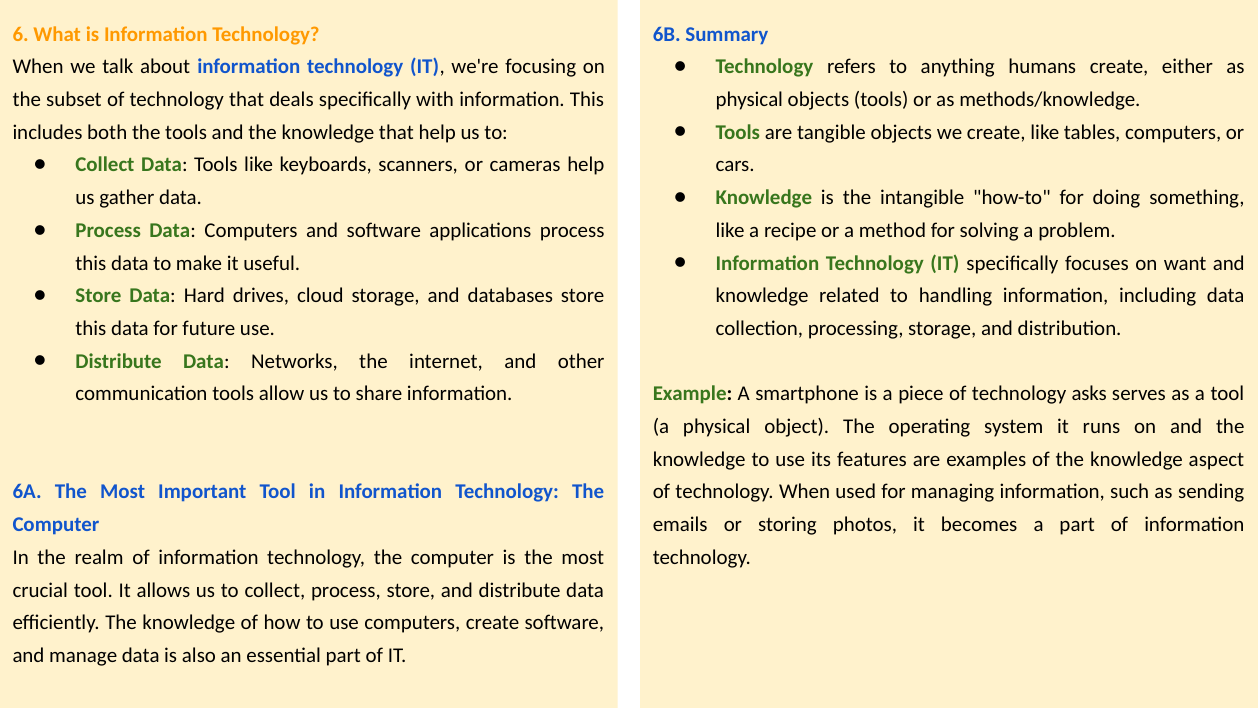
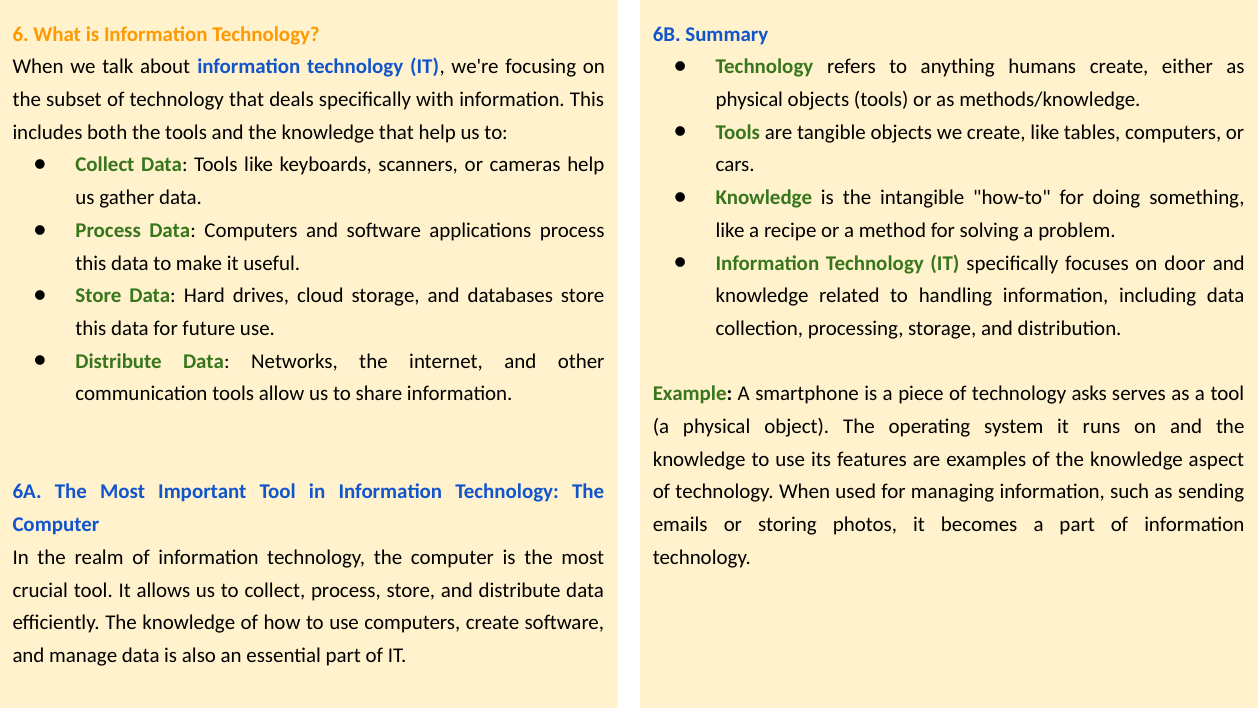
want: want -> door (1185, 263)
